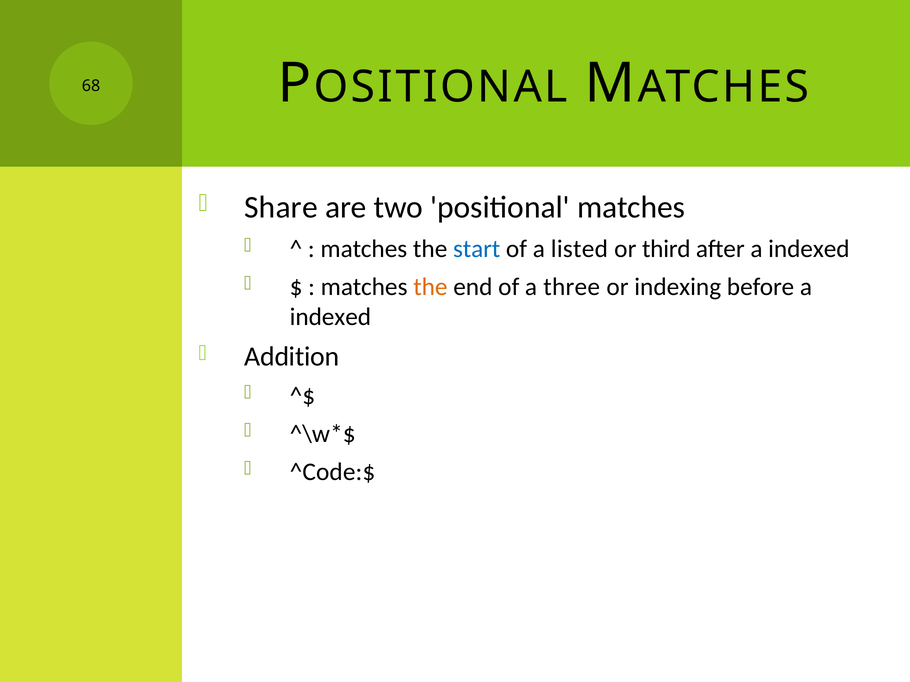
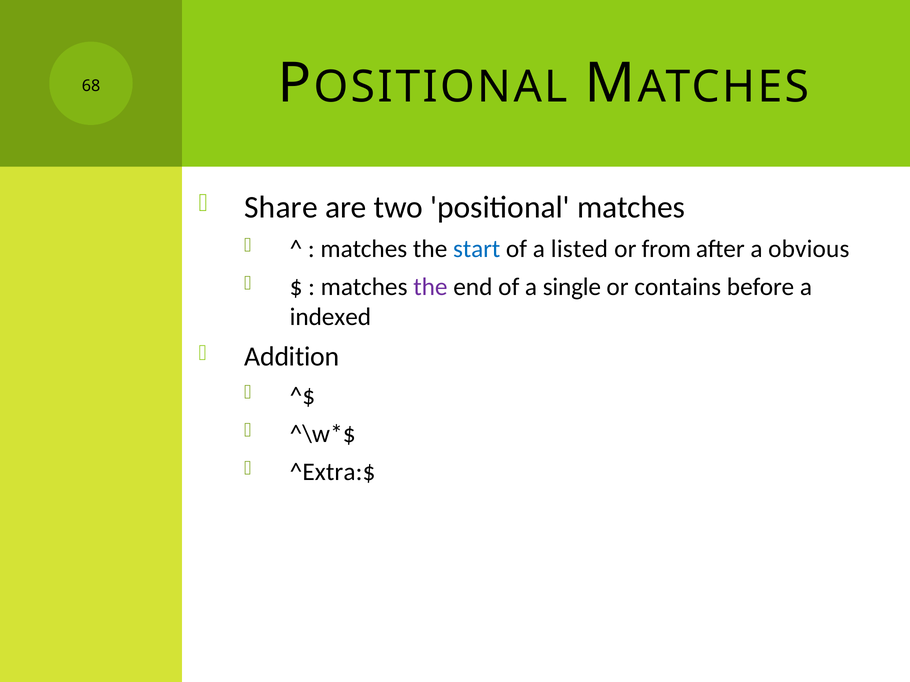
third: third -> from (666, 249)
after a indexed: indexed -> obvious (809, 249)
the colour: orange -> purple (430, 287)
three: three -> single (572, 287)
indexing: indexing -> contains (678, 287)
^Code:$: ^Code:$ -> ^Extra:$ (332, 472)
